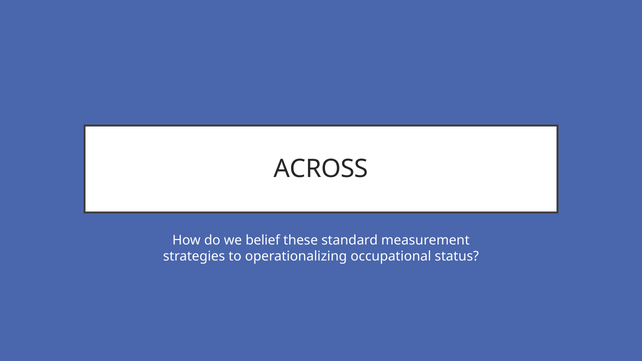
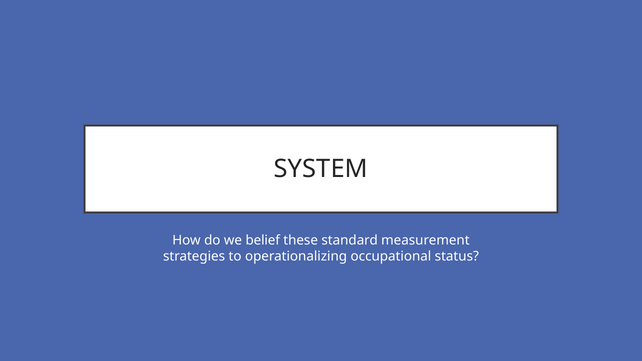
ACROSS: ACROSS -> SYSTEM (321, 169)
